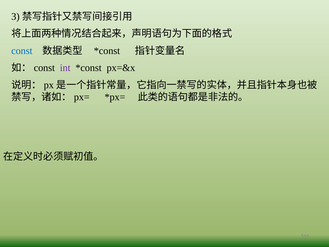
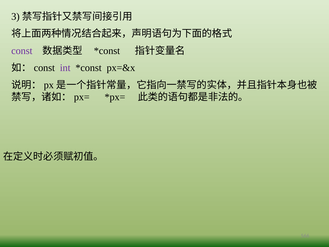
const colour: blue -> purple (22, 51)
